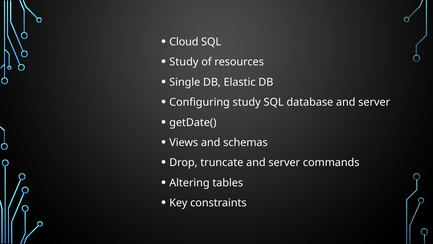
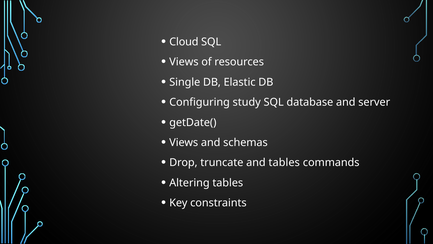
Study: Study -> Views (184, 62)
truncate and server: server -> tables (284, 162)
